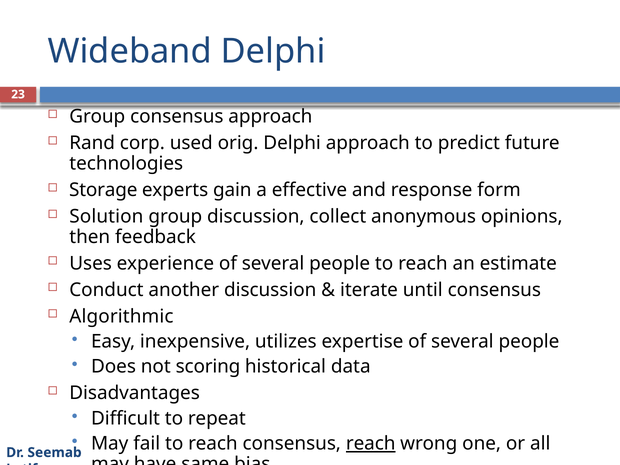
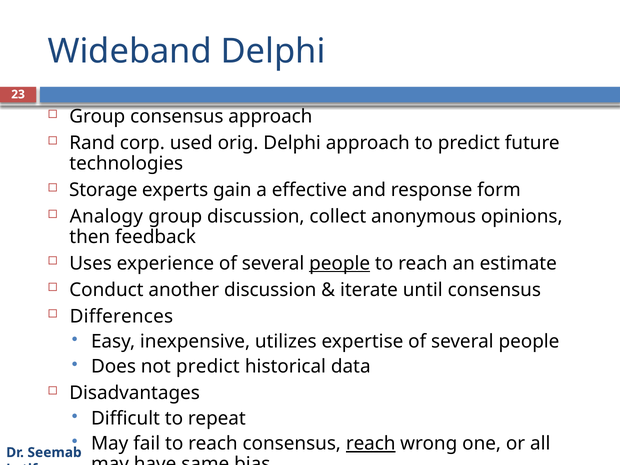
Solution: Solution -> Analogy (106, 216)
people underline: none -> present (340, 263)
Algorithmic: Algorithmic -> Differences (121, 316)
not scoring: scoring -> predict (208, 367)
